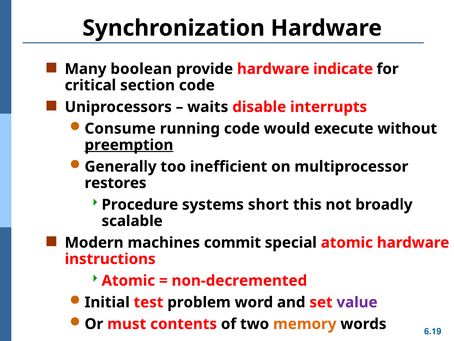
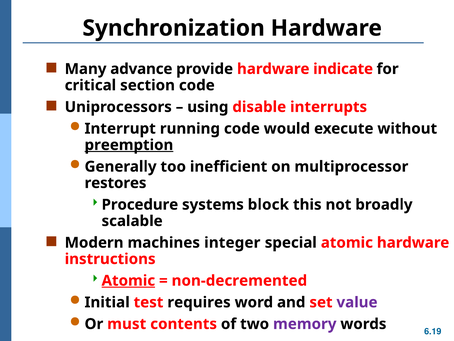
boolean: boolean -> advance (141, 69)
waits: waits -> using (208, 107)
Consume: Consume -> Interrupt (120, 128)
short: short -> block (268, 204)
commit: commit -> integer (232, 242)
Atomic underline: none -> present (128, 280)
problem: problem -> requires (199, 302)
memory colour: orange -> purple (305, 324)
